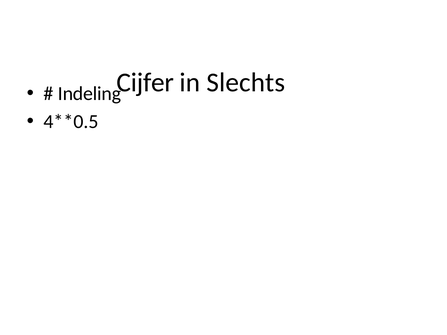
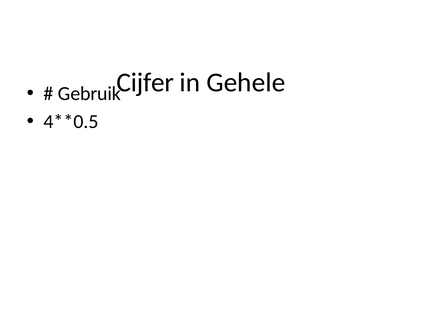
Slechts: Slechts -> Gehele (246, 83)
Indeling: Indeling -> Gebruik (89, 94)
